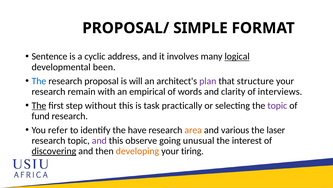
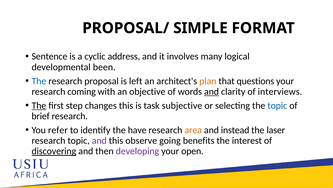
logical underline: present -> none (237, 56)
will: will -> left (136, 81)
plan colour: purple -> orange (208, 81)
structure: structure -> questions (255, 81)
remain: remain -> coming (82, 91)
empirical: empirical -> objective (147, 91)
and underline: none -> present (212, 91)
without: without -> changes (101, 105)
practically: practically -> subjective (182, 105)
topic colour: purple -> blue (277, 105)
fund: fund -> brief (41, 116)
various: various -> instead (235, 130)
unusual: unusual -> benefits (199, 140)
developing colour: orange -> purple (137, 151)
tiring: tiring -> open (192, 151)
